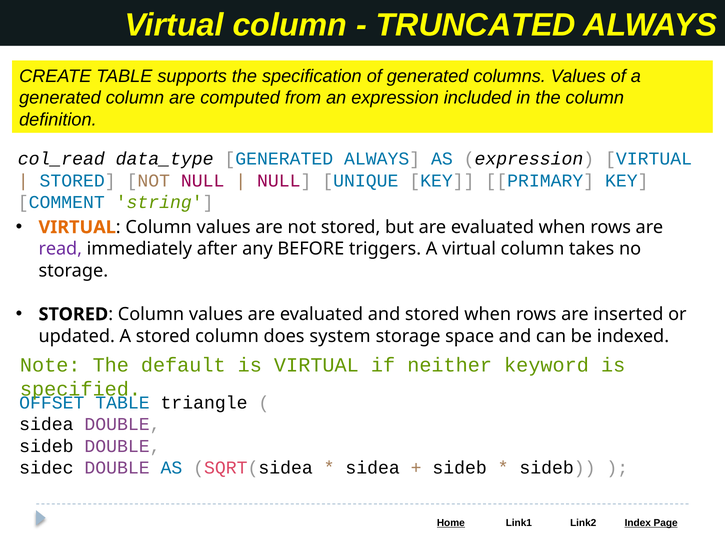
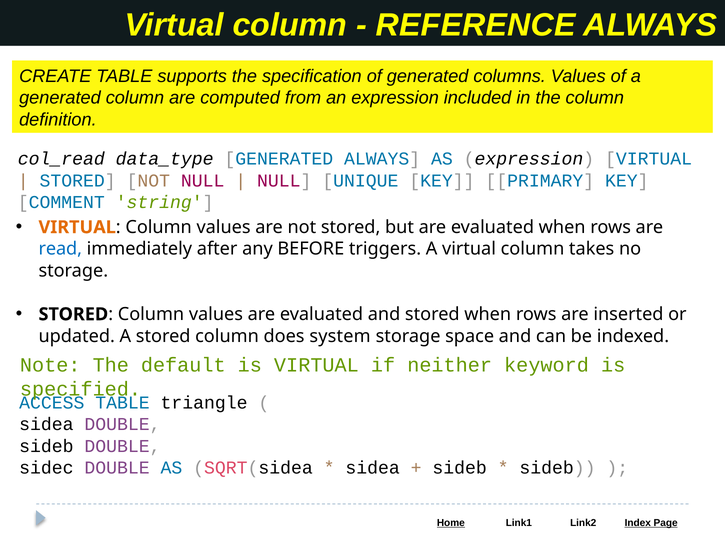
TRUNCATED: TRUNCATED -> REFERENCE (476, 25)
read colour: purple -> blue (60, 249)
OFFSET: OFFSET -> ACCESS (52, 402)
